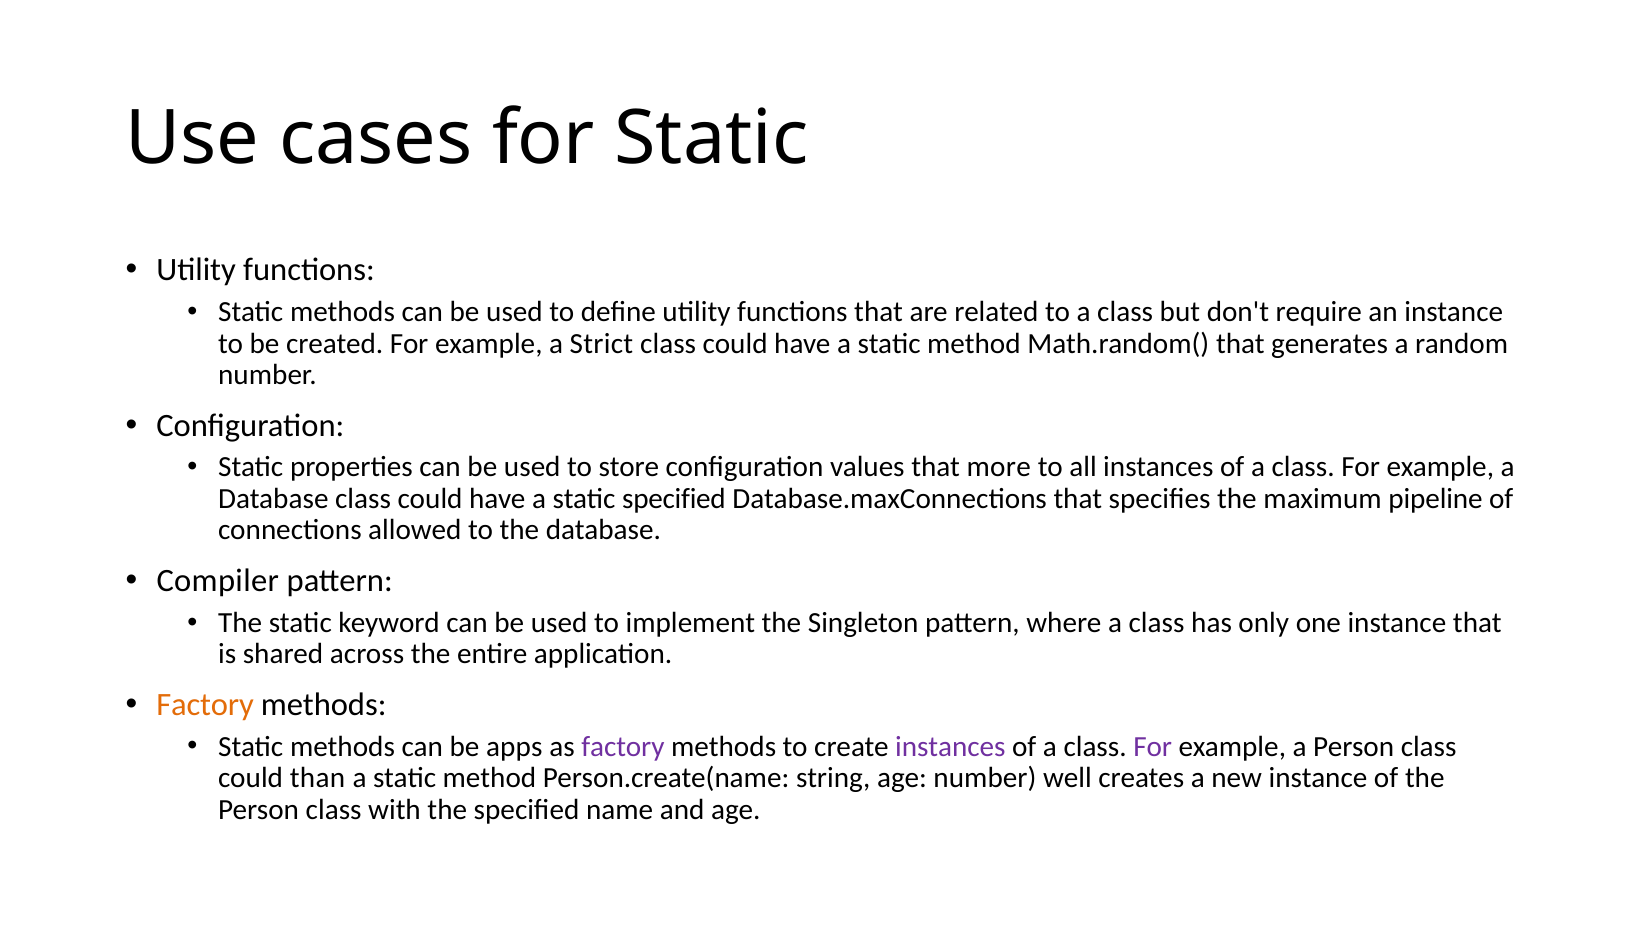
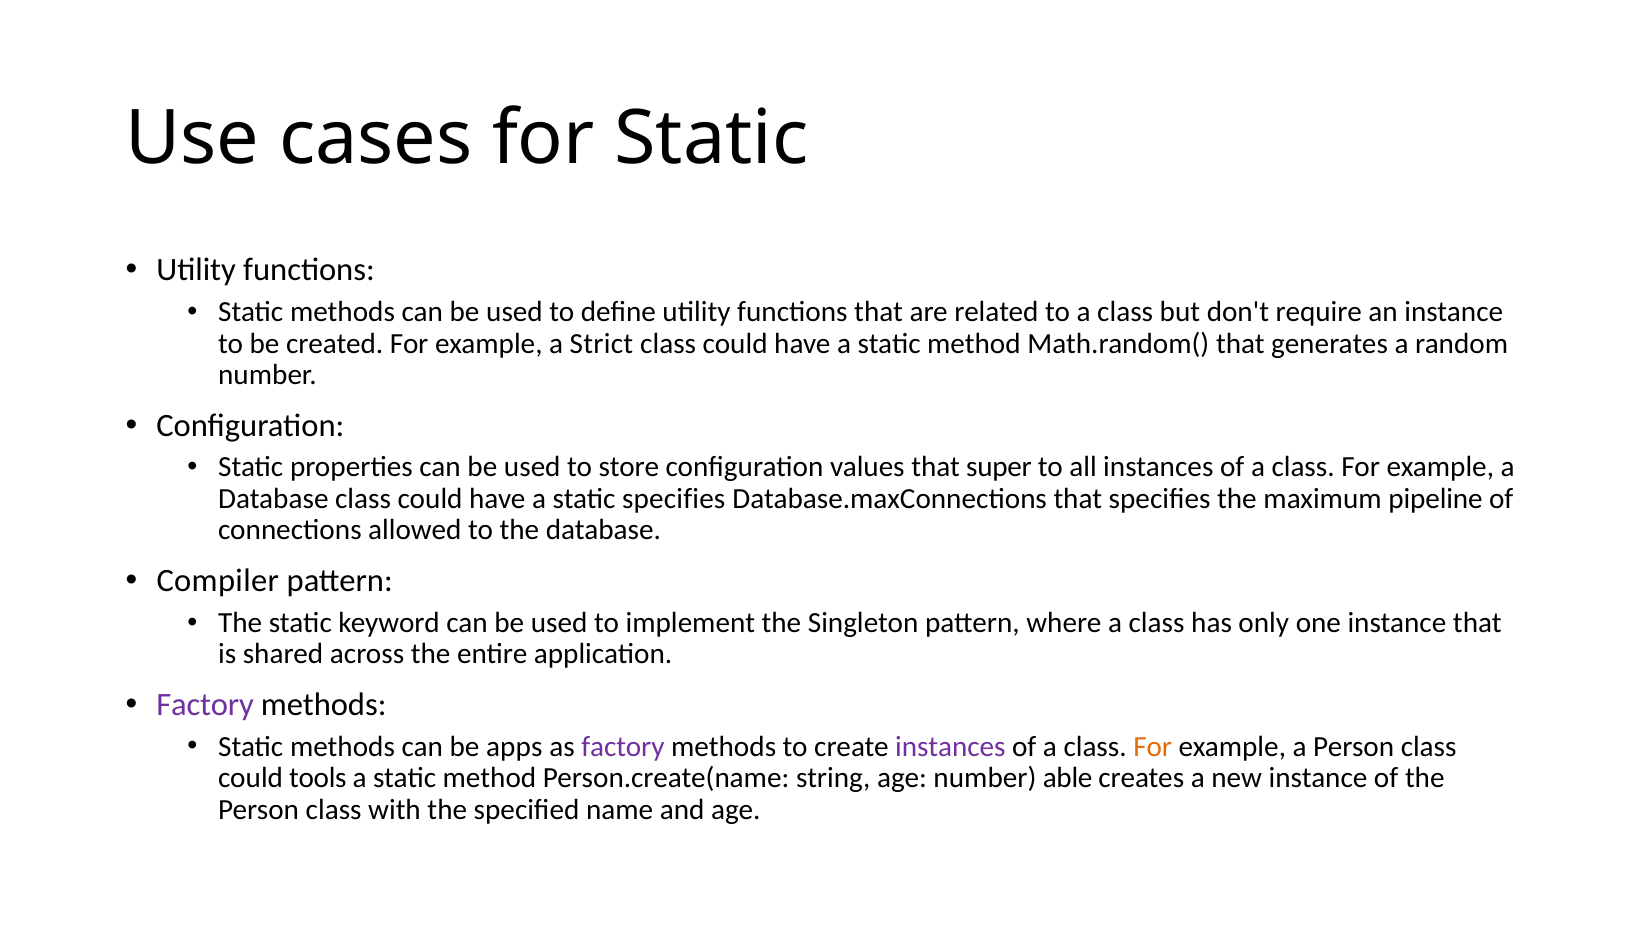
more: more -> super (999, 468)
static specified: specified -> specifies (674, 499)
Factory colour: orange -> purple (205, 705)
For colour: purple -> orange (1153, 747)
than: than -> tools (318, 779)
well: well -> able (1068, 779)
